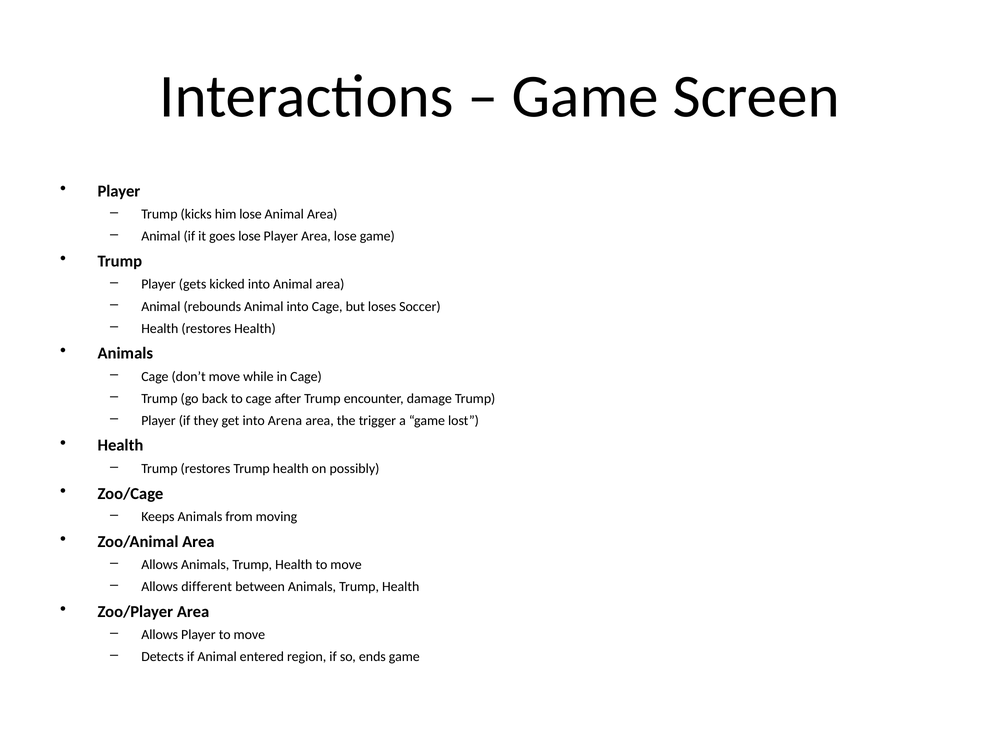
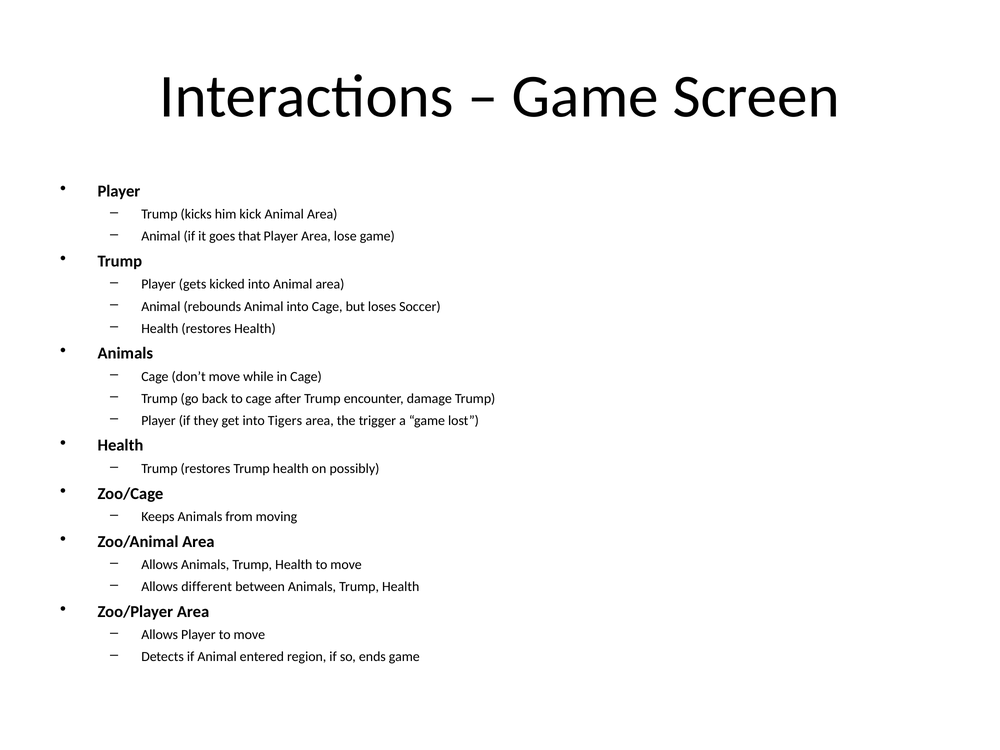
him lose: lose -> kick (250, 214)
goes lose: lose -> that (250, 236)
Arena: Arena -> Tigers (285, 421)
